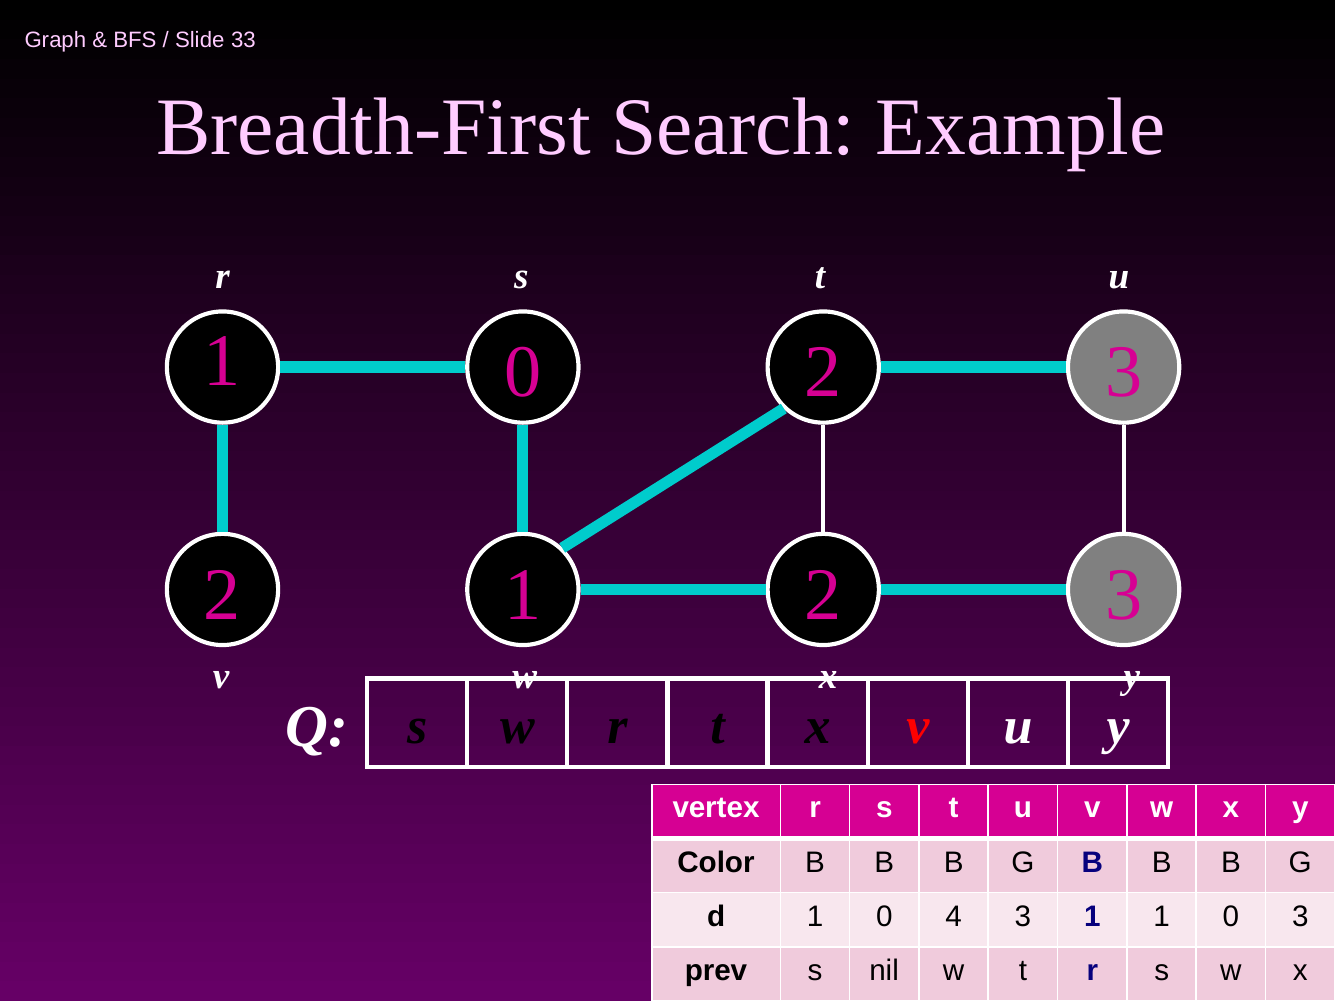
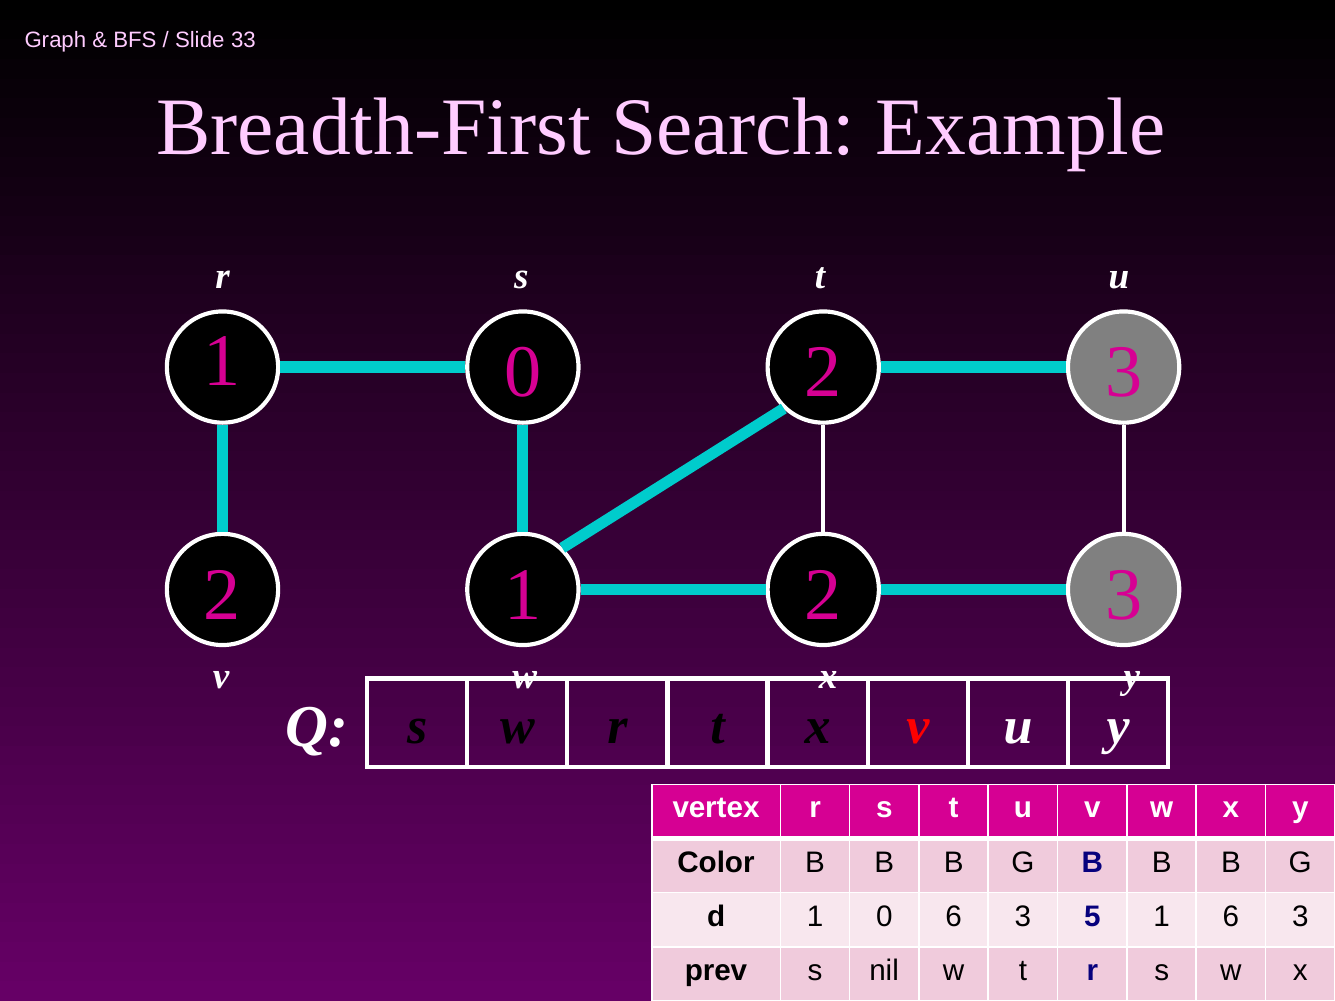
0 4: 4 -> 6 (954, 917)
3 1: 1 -> 5 (1092, 917)
0: 0 -> 6 (1231, 917)
